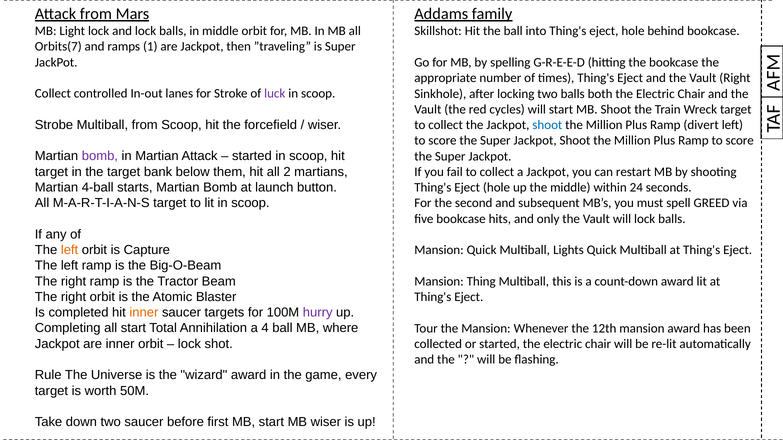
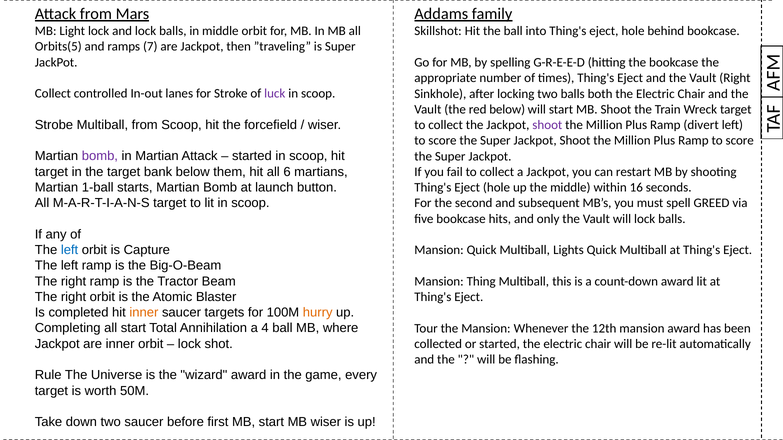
Orbits(7: Orbits(7 -> Orbits(5 (58, 47)
1: 1 -> 7 (150, 47)
red cycles: cycles -> below (507, 109)
shoot colour: blue -> purple (547, 125)
2: 2 -> 6 (287, 172)
4-ball: 4-ball -> 1-ball (98, 188)
24: 24 -> 16 (636, 188)
left colour: orange -> blue (70, 250)
hurry colour: purple -> orange (318, 313)
